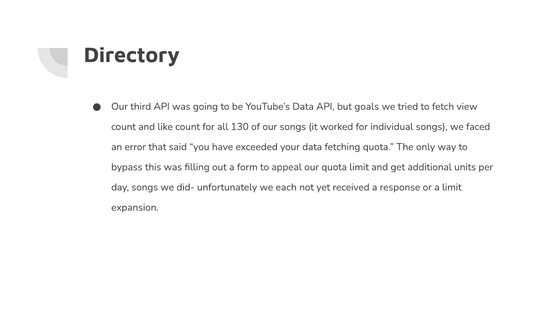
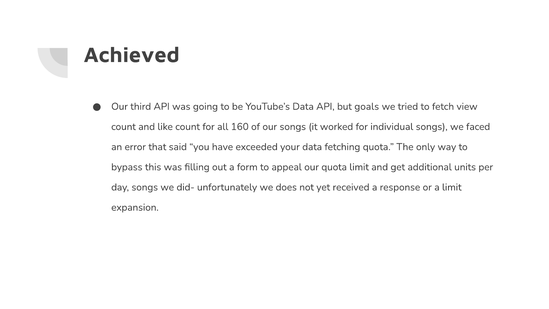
Directory: Directory -> Achieved (132, 55)
130: 130 -> 160 (240, 127)
each: each -> does (286, 187)
